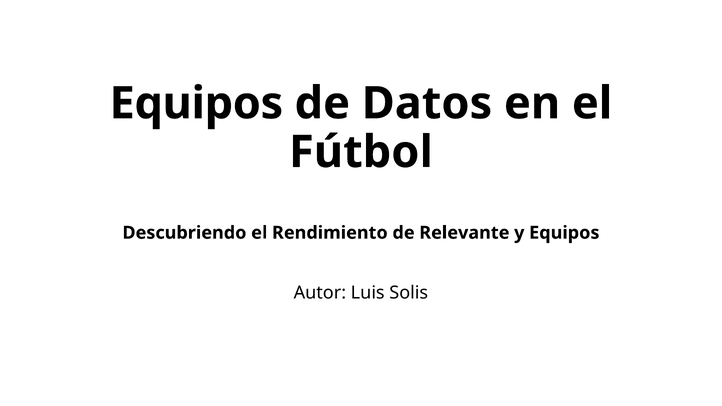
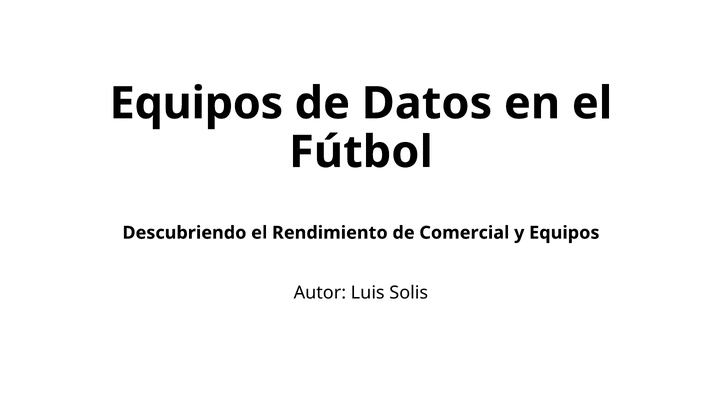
Relevante: Relevante -> Comercial (464, 233)
